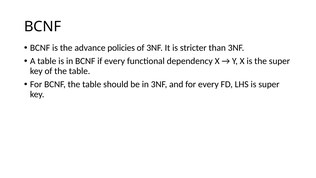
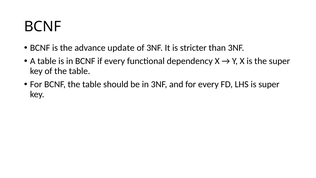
policies: policies -> update (121, 48)
